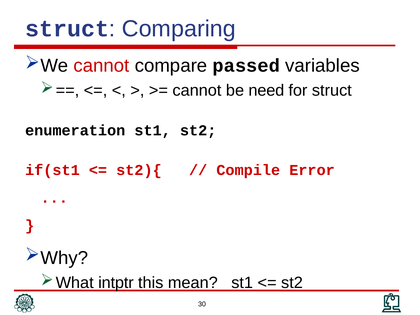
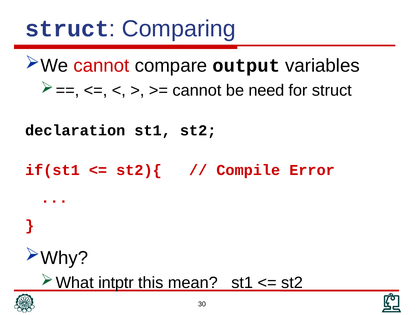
passed: passed -> output (246, 66)
enumeration: enumeration -> declaration (75, 130)
